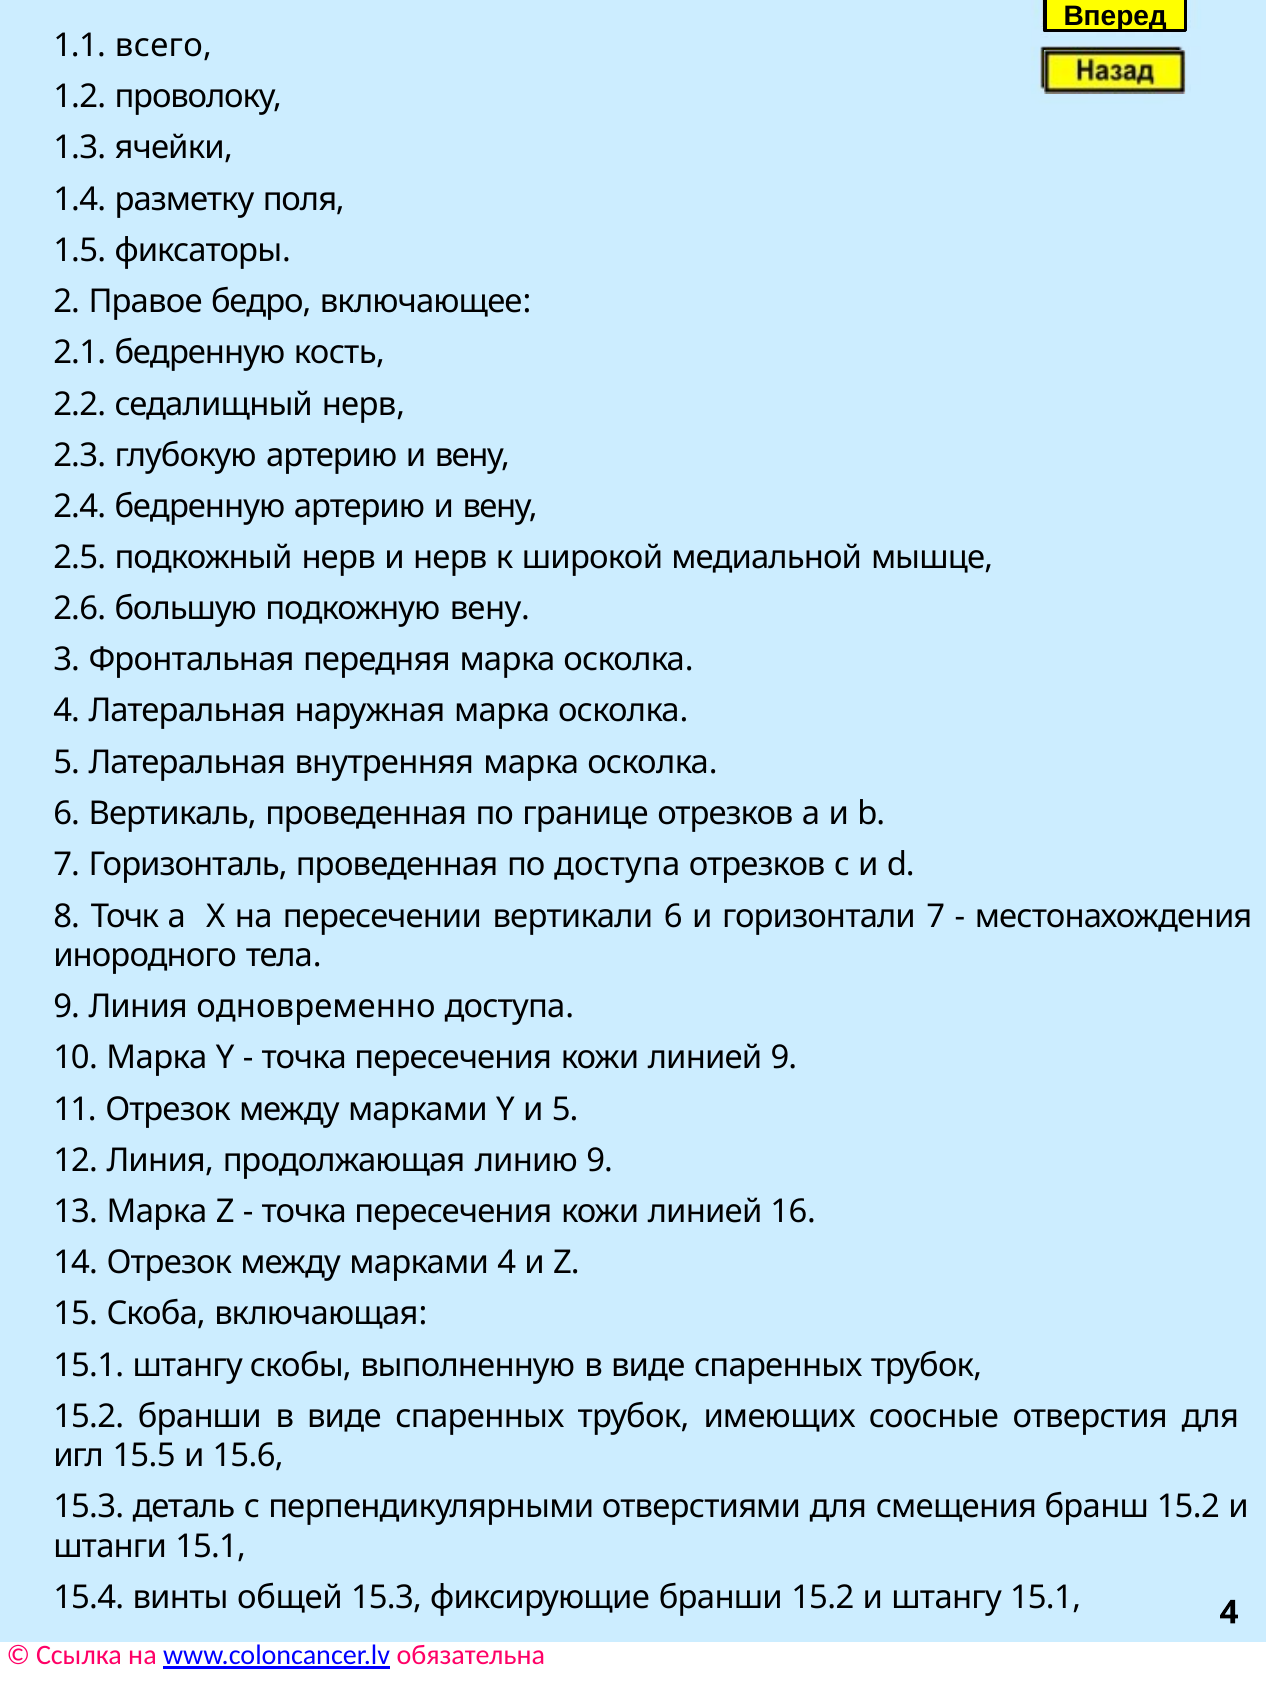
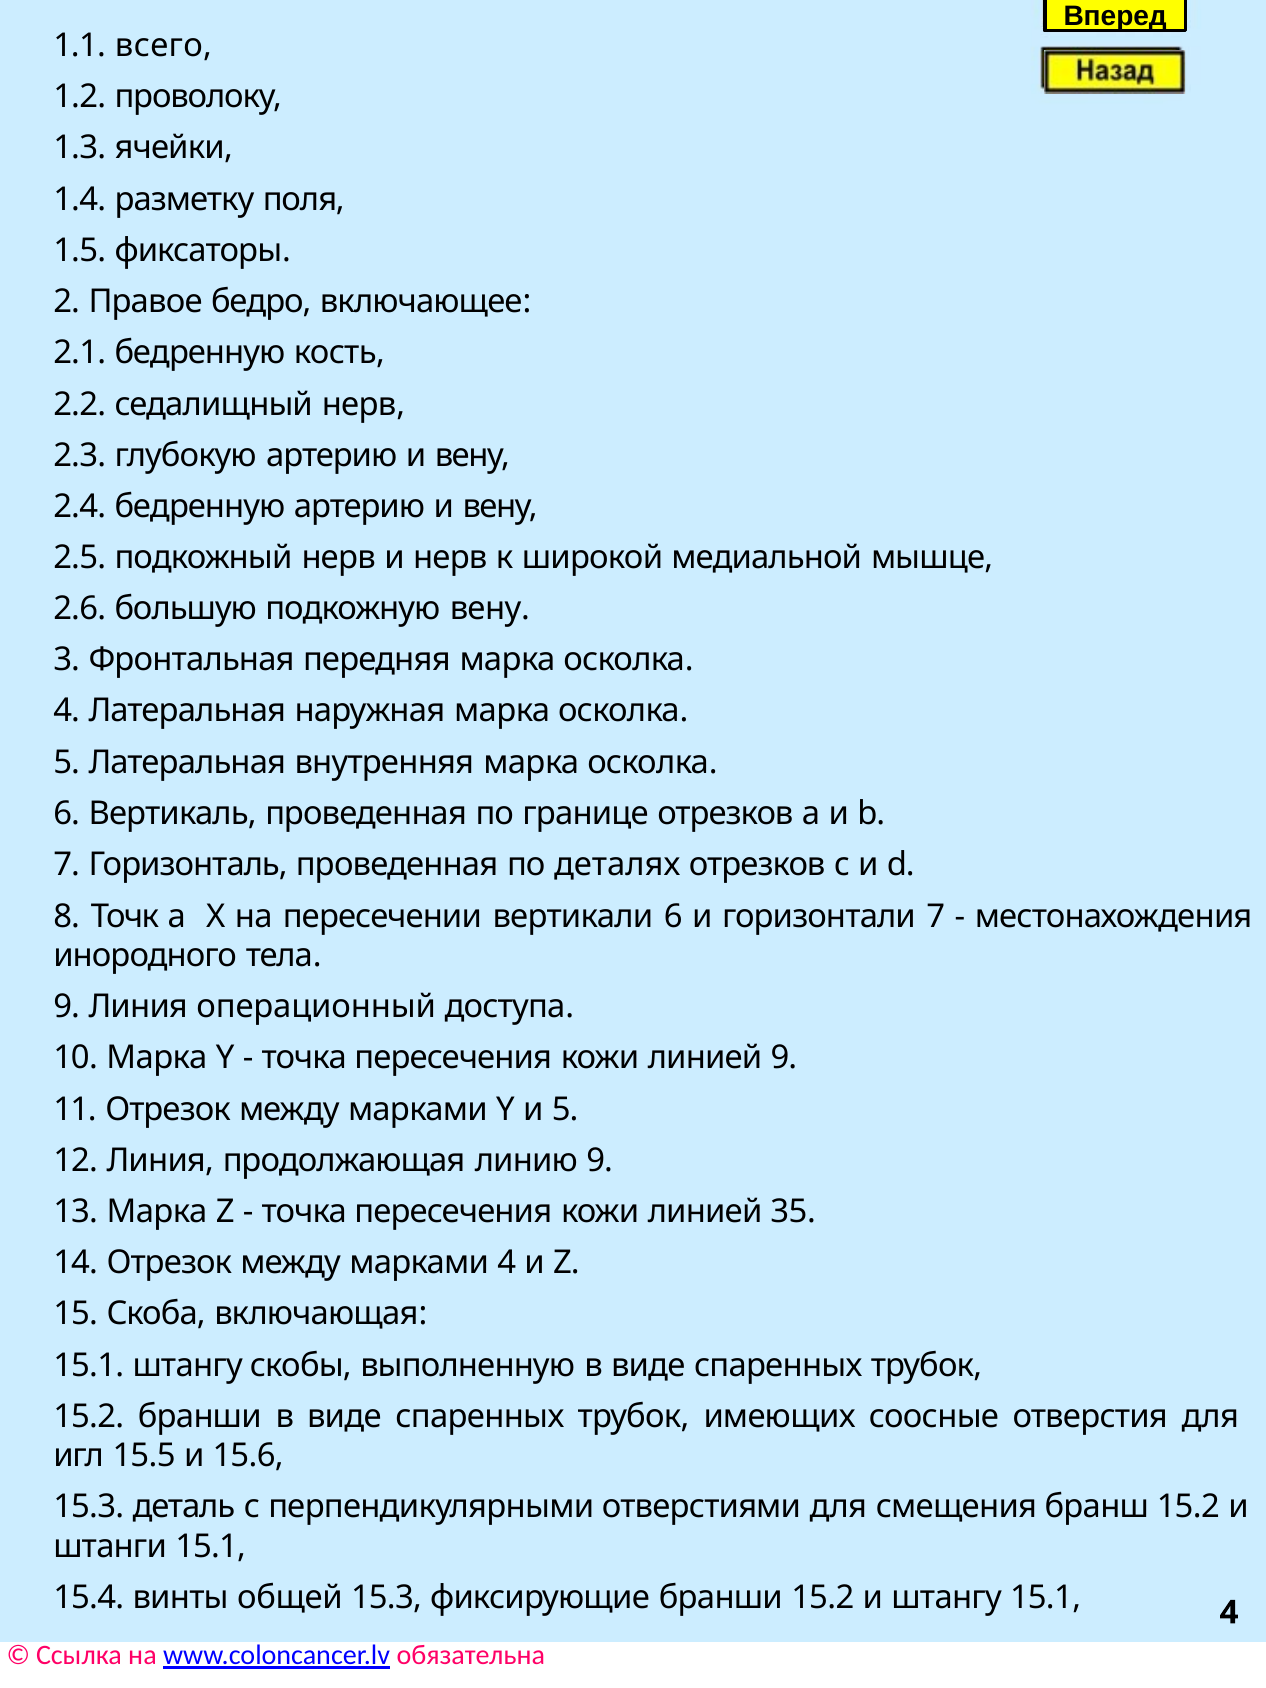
по доступа: доступа -> деталях (617, 865)
одновременно: одновременно -> операционный (316, 1007)
16: 16 -> 35 (793, 1212)
